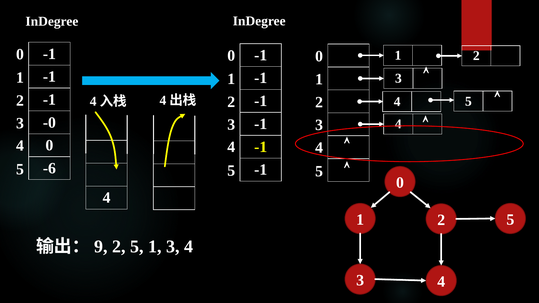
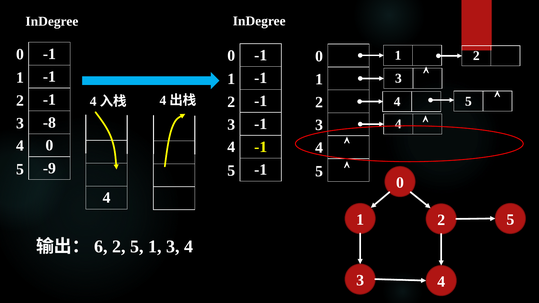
-0: -0 -> -8 (49, 123)
-6: -6 -> -9 (49, 168)
9: 9 -> 6 (101, 247)
